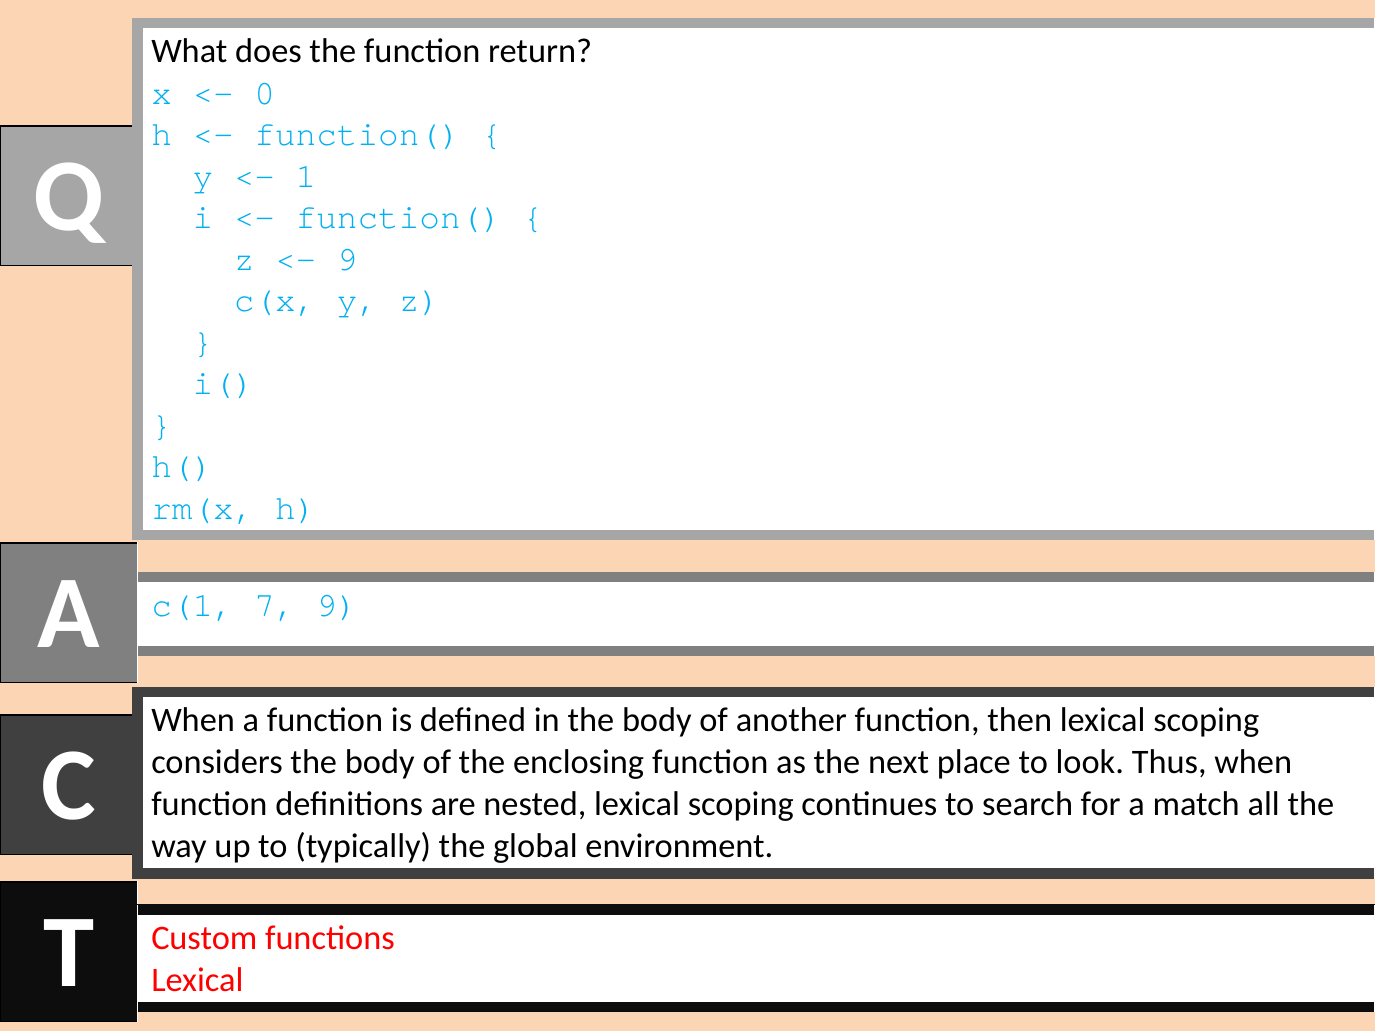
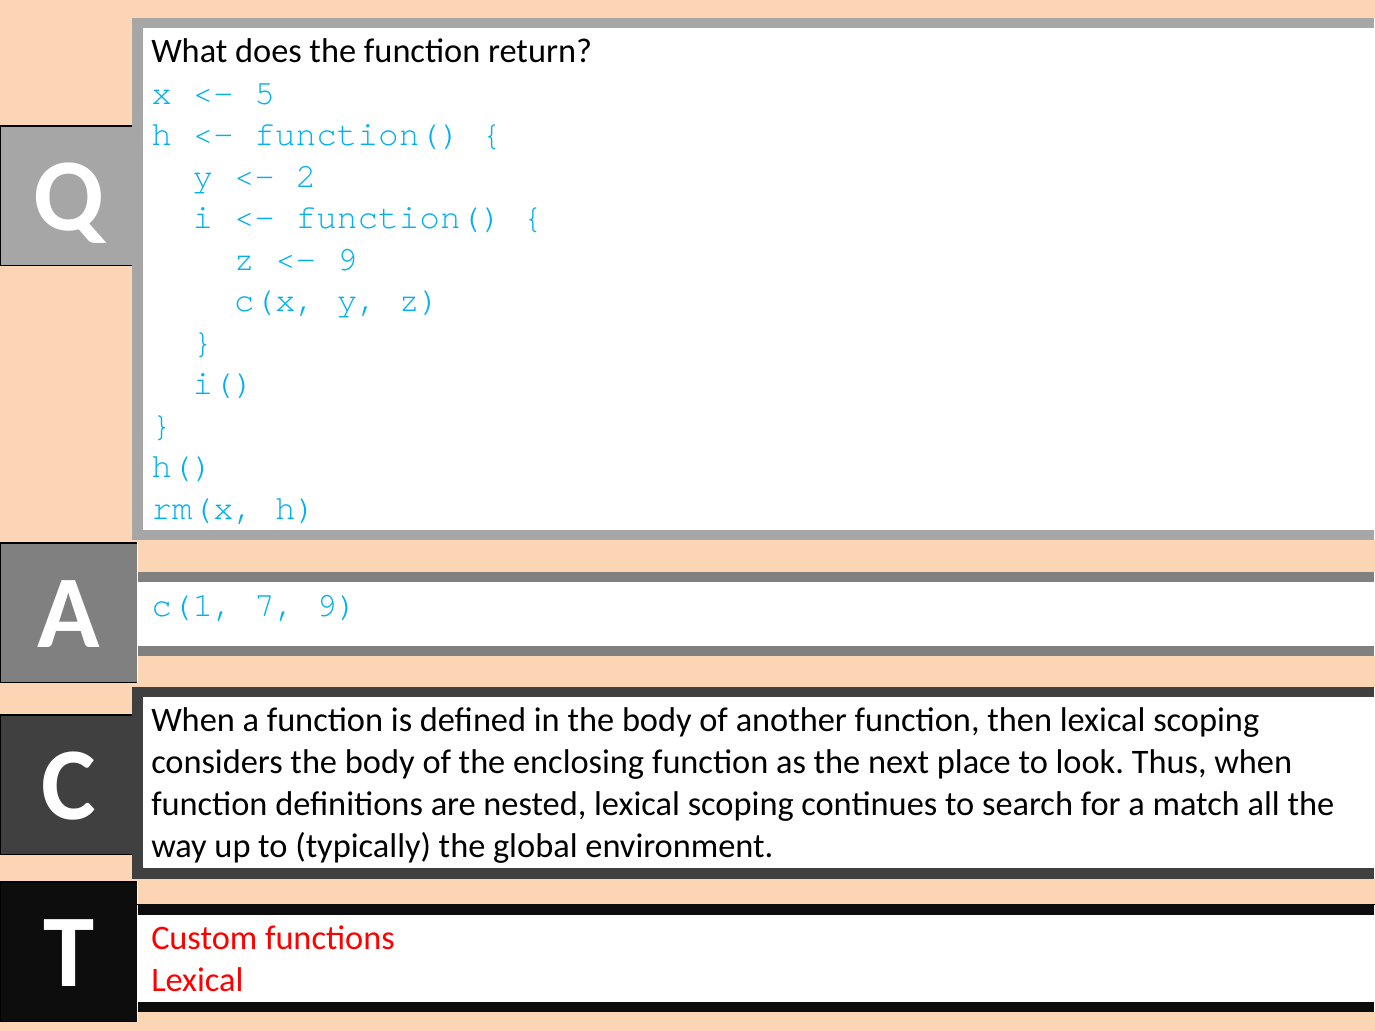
0: 0 -> 5 (265, 93)
1: 1 -> 2 (306, 176)
